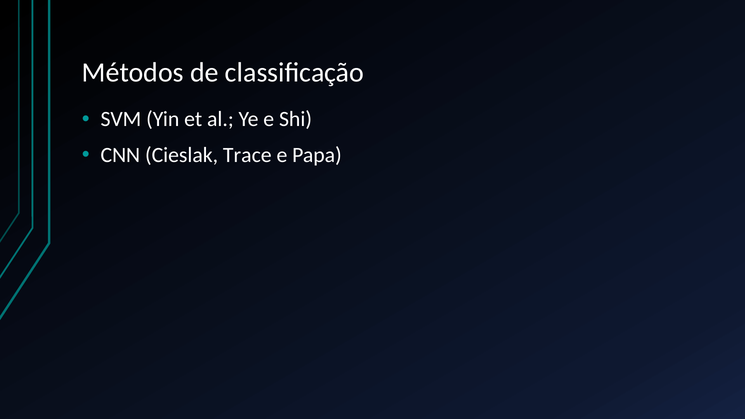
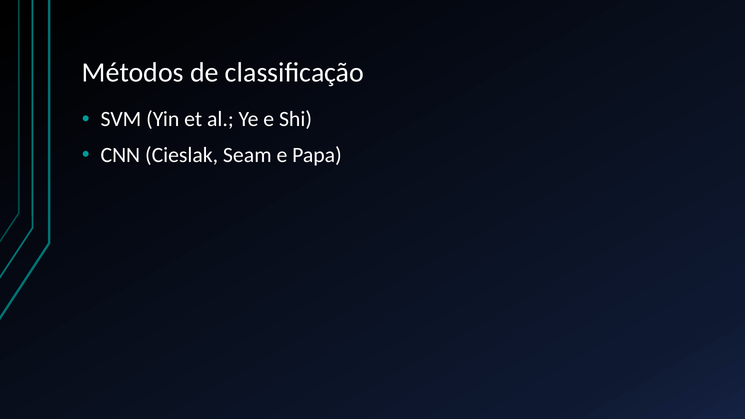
Trace: Trace -> Seam (247, 155)
